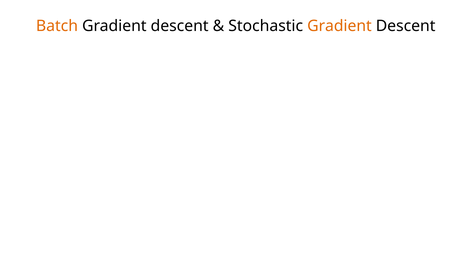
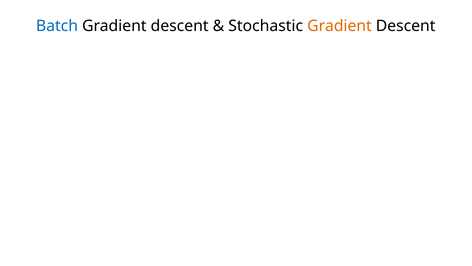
Batch colour: orange -> blue (57, 26)
